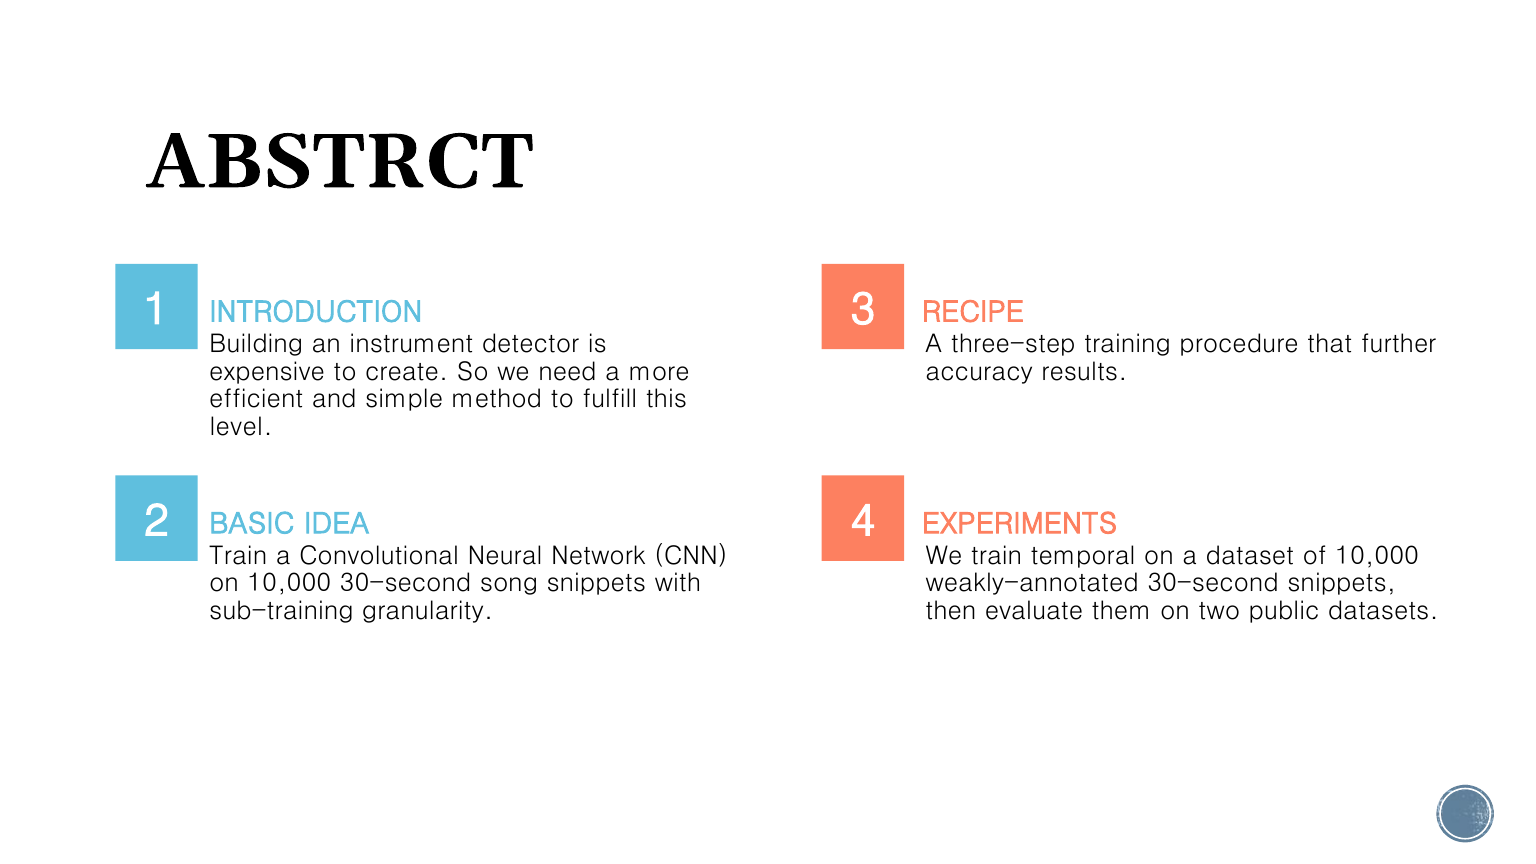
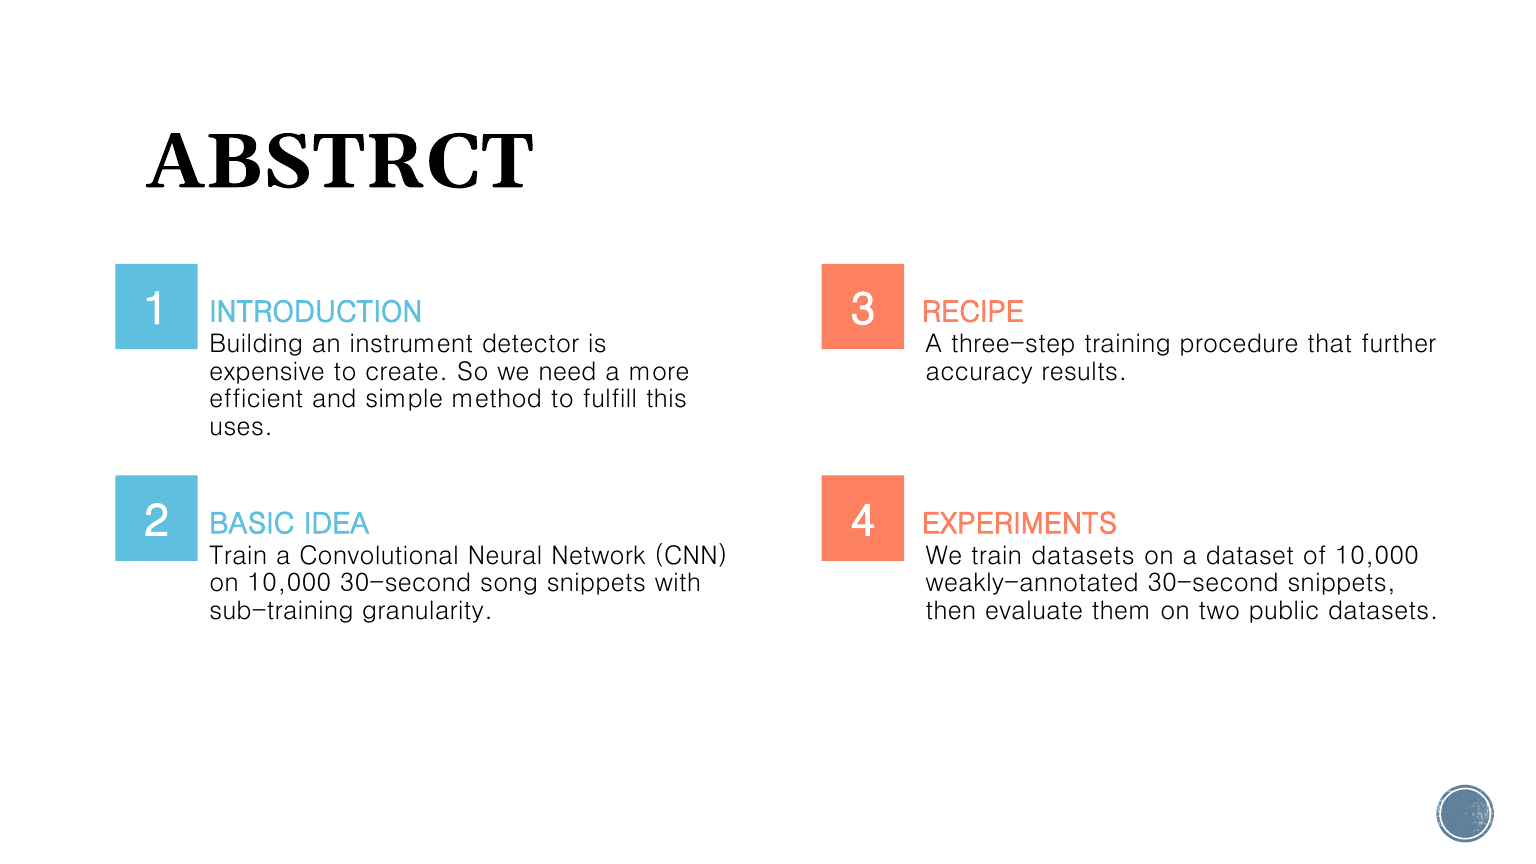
level: level -> uses (241, 427)
train temporal: temporal -> datasets (1083, 556)
